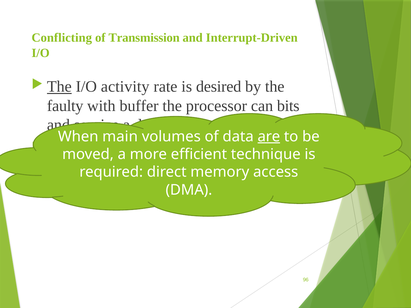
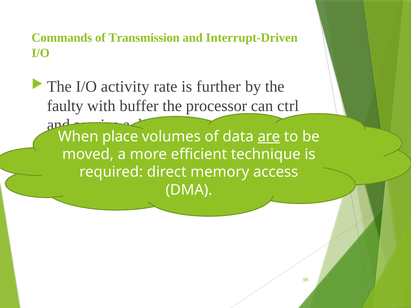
Conflicting: Conflicting -> Commands (62, 38)
The underline: present -> none (59, 87)
desired: desired -> further (219, 87)
bits: bits -> ctrl (288, 106)
main: main -> place (120, 137)
